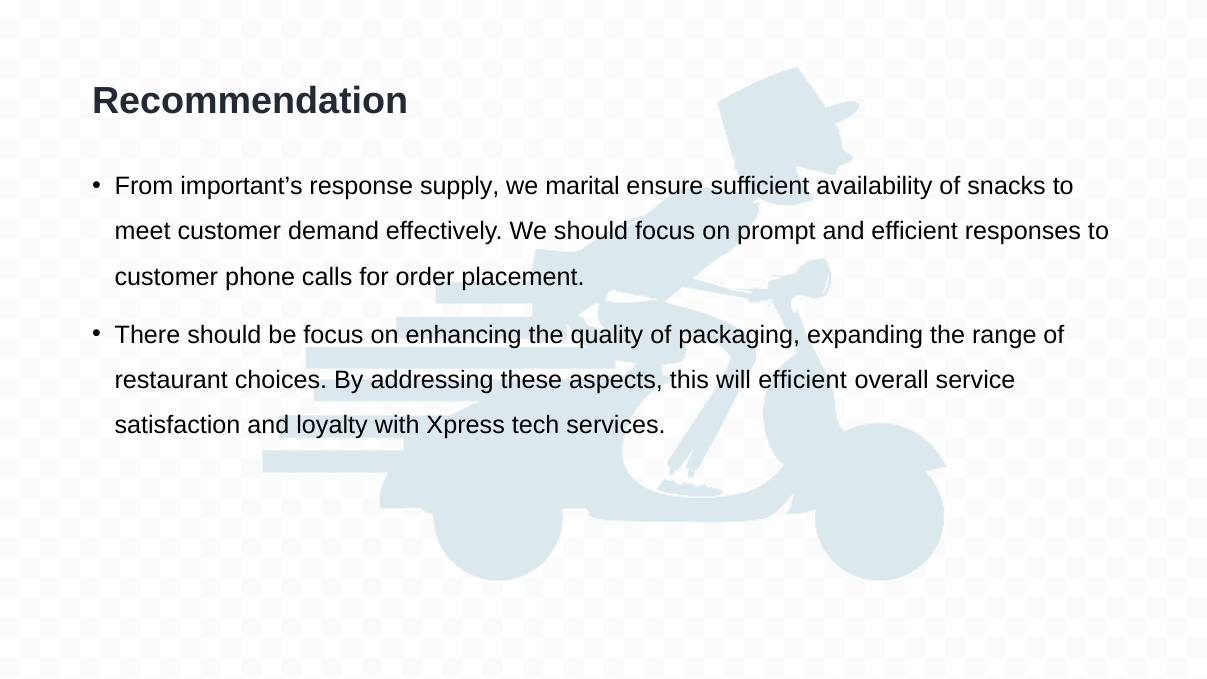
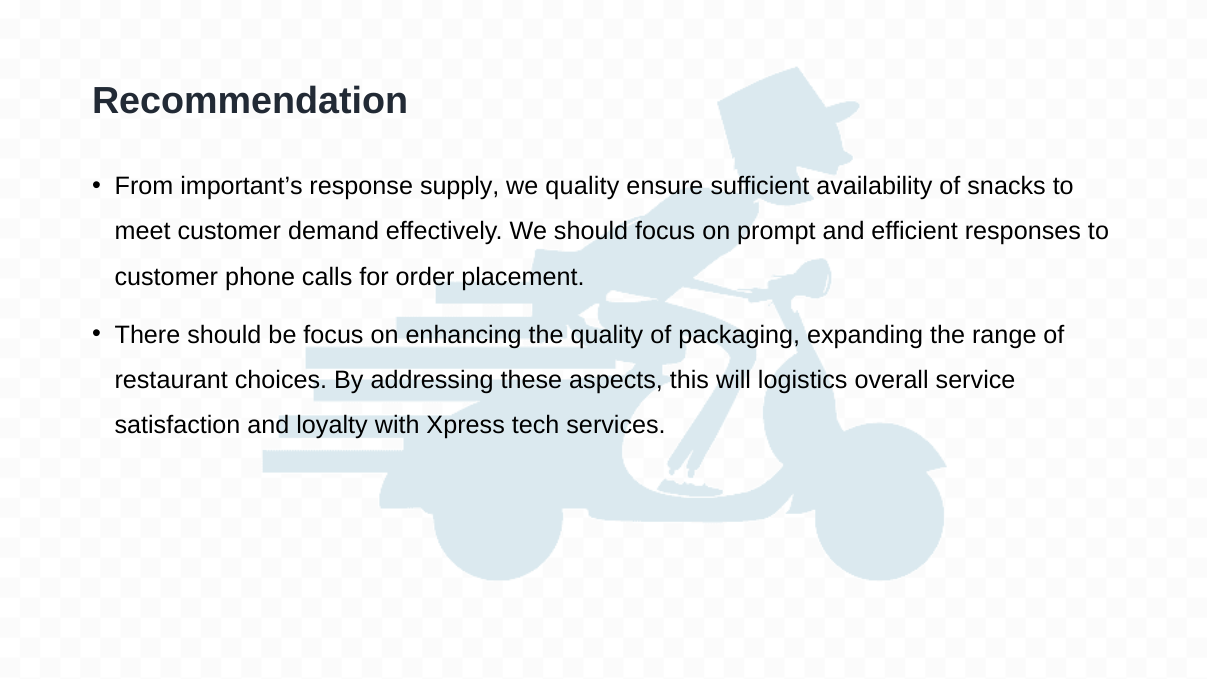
we marital: marital -> quality (582, 186)
will efficient: efficient -> logistics (803, 380)
